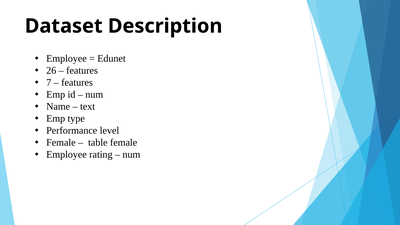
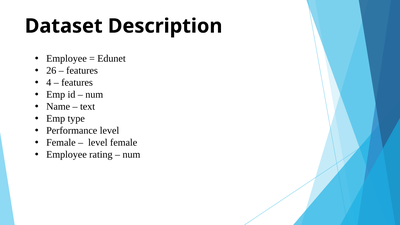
7: 7 -> 4 (49, 83)
table: table -> level (98, 143)
